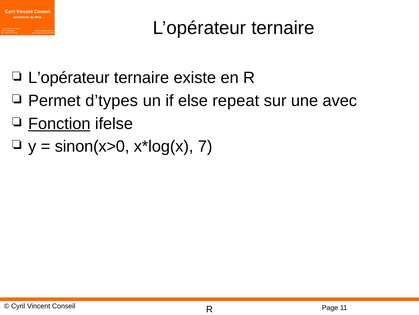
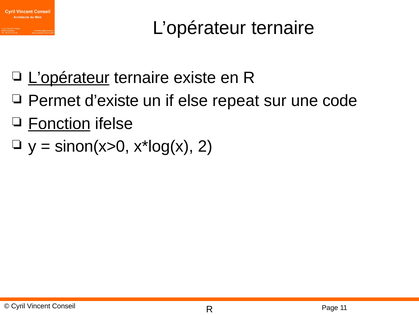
L’opérateur underline: none -> present (69, 78)
d’types: d’types -> d’existe (112, 101)
avec: avec -> code (340, 101)
7: 7 -> 2 (205, 146)
